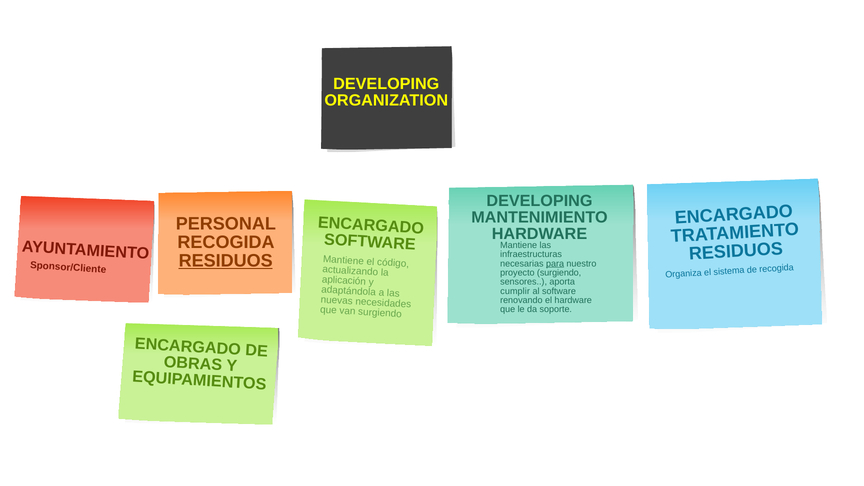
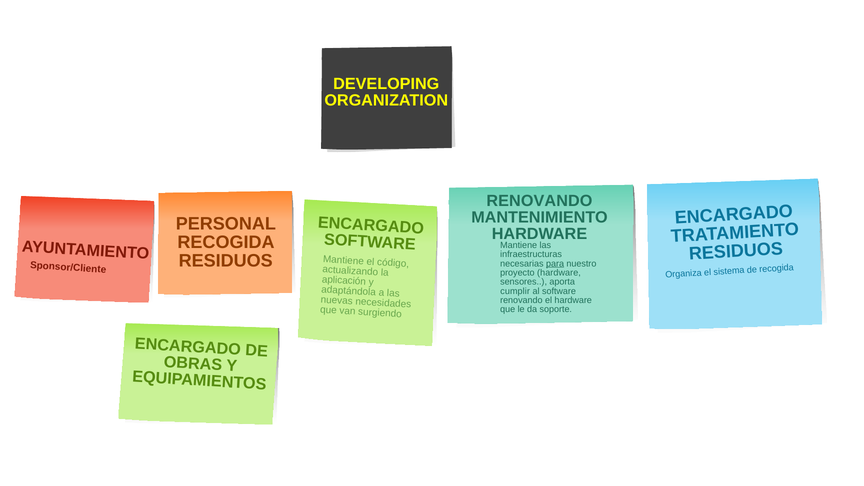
DEVELOPING: DEVELOPING -> RENOVANDO (539, 201)
RESIDUOS underline: present -> none (226, 261)
proyecto surgiendo: surgiendo -> hardware (559, 273)
